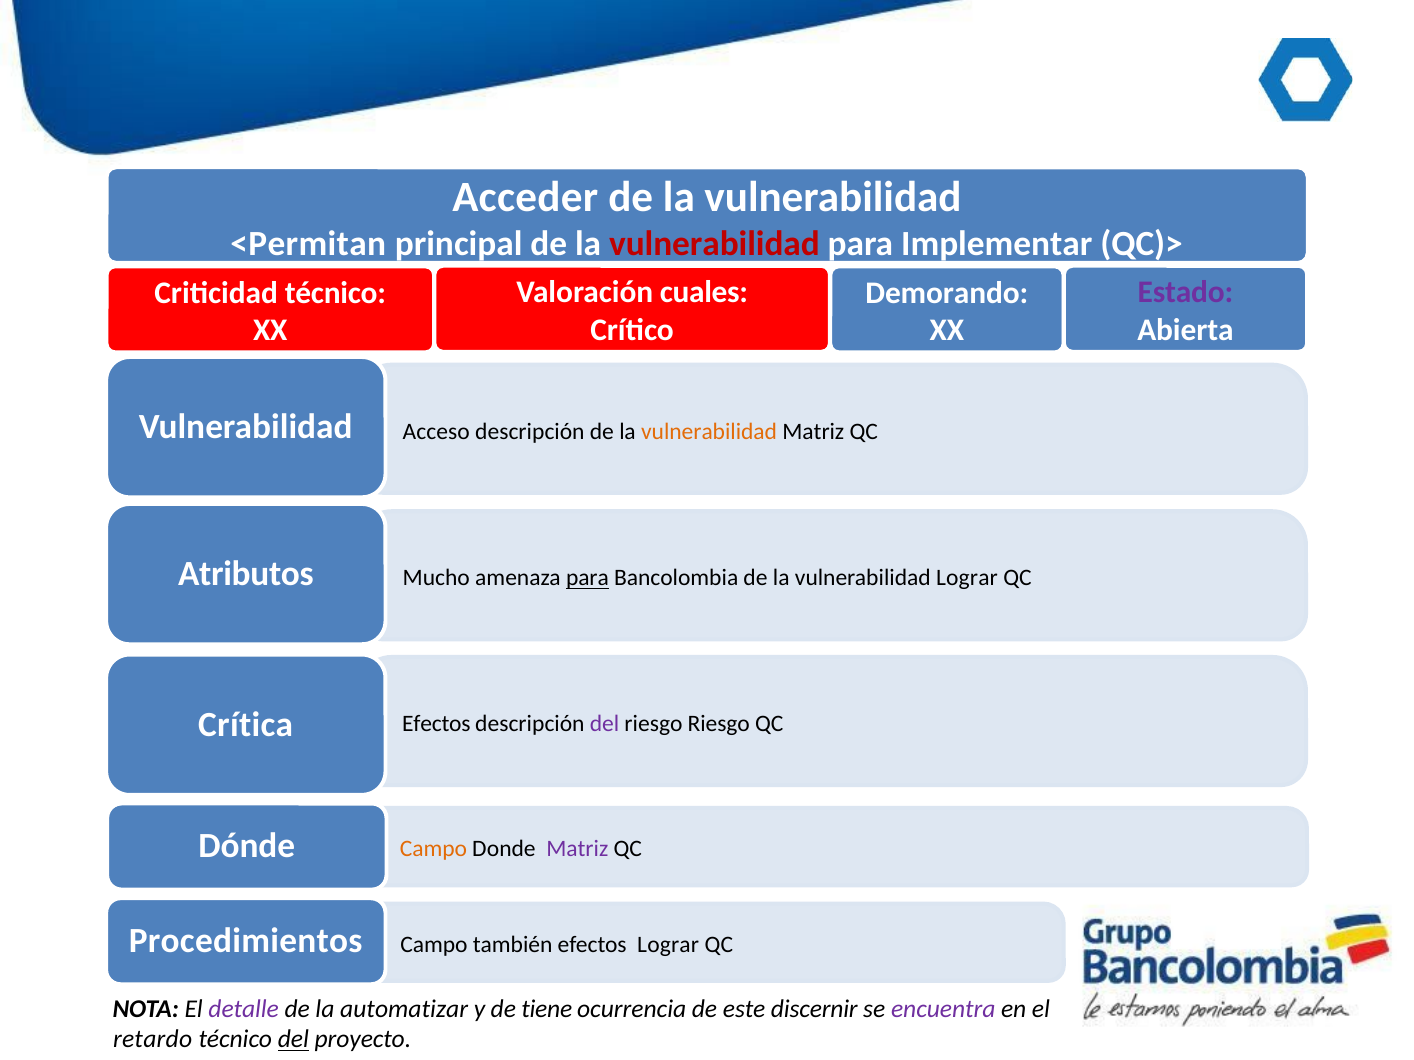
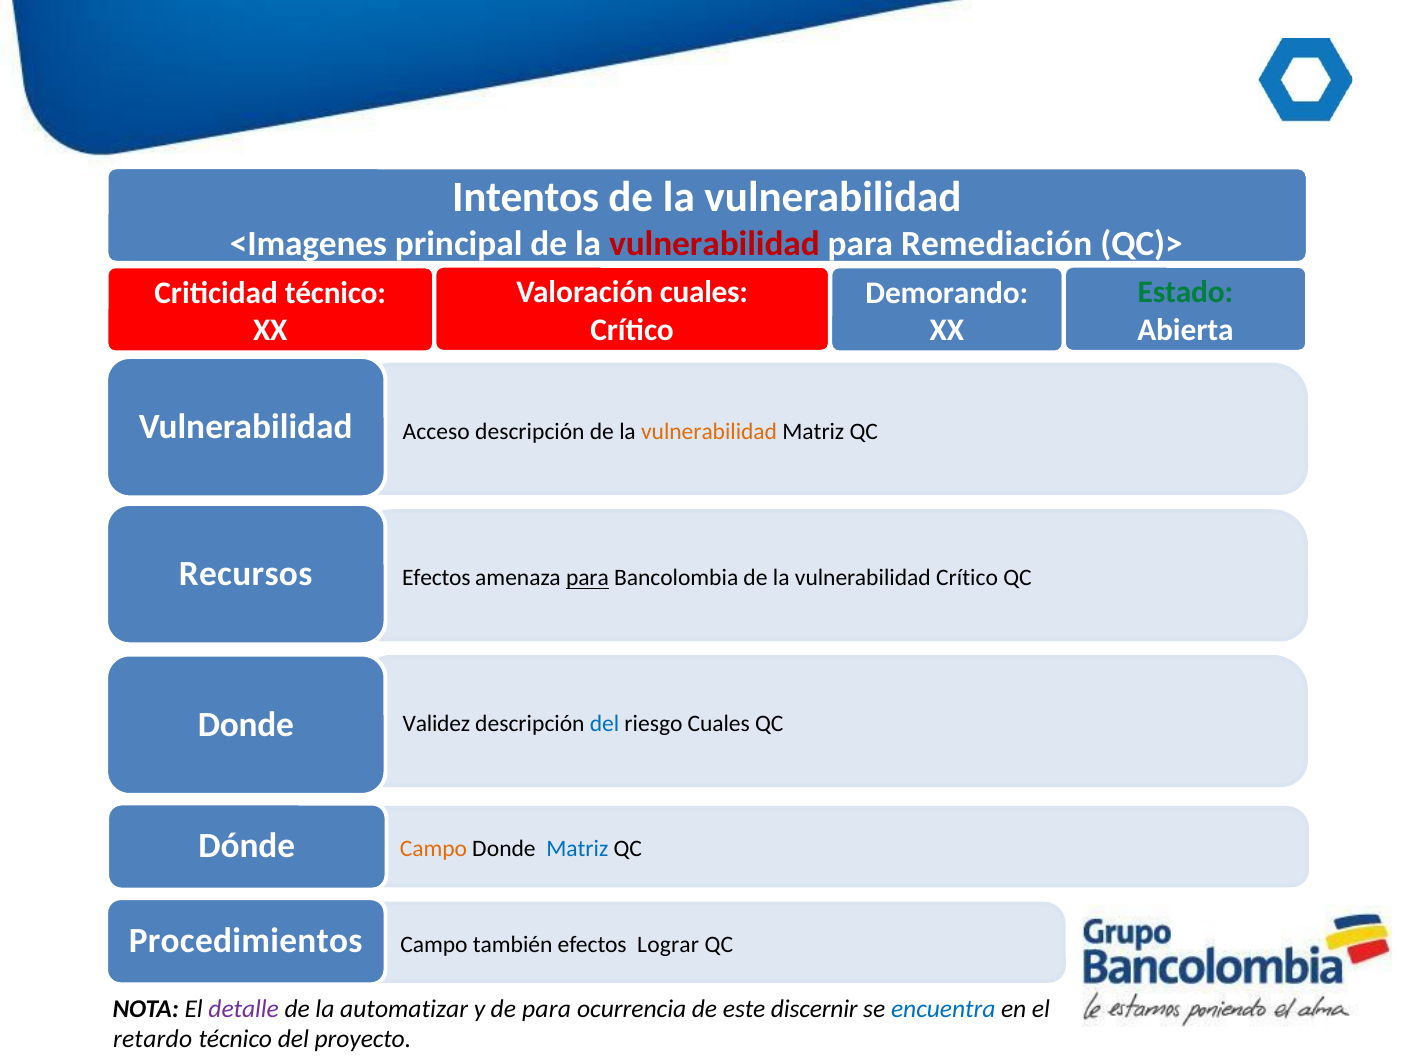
Acceder: Acceder -> Intentos (526, 197)
<Permitan: <Permitan -> <Imagenes (308, 244)
Implementar: Implementar -> Remediación (997, 244)
Estado colour: purple -> green (1185, 292)
Atributos: Atributos -> Recursos (246, 574)
Mucho: Mucho -> Efectos (436, 578)
vulnerabilidad Lograr: Lograr -> Crítico (967, 578)
Crítica: Crítica -> Donde (246, 725)
Efectos: Efectos -> Validez (436, 724)
del colour: purple -> blue (605, 724)
riesgo Riesgo: Riesgo -> Cuales (719, 724)
Matriz colour: purple -> blue (577, 849)
de tiene: tiene -> para (547, 1009)
encuentra colour: purple -> blue (943, 1009)
del underline: present -> none (293, 1040)
